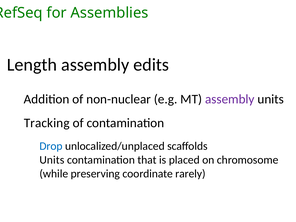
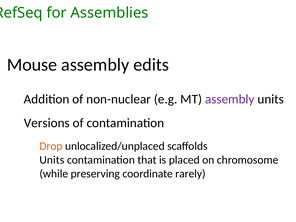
Length: Length -> Mouse (32, 65)
Tracking: Tracking -> Versions (47, 123)
Drop colour: blue -> orange (51, 146)
